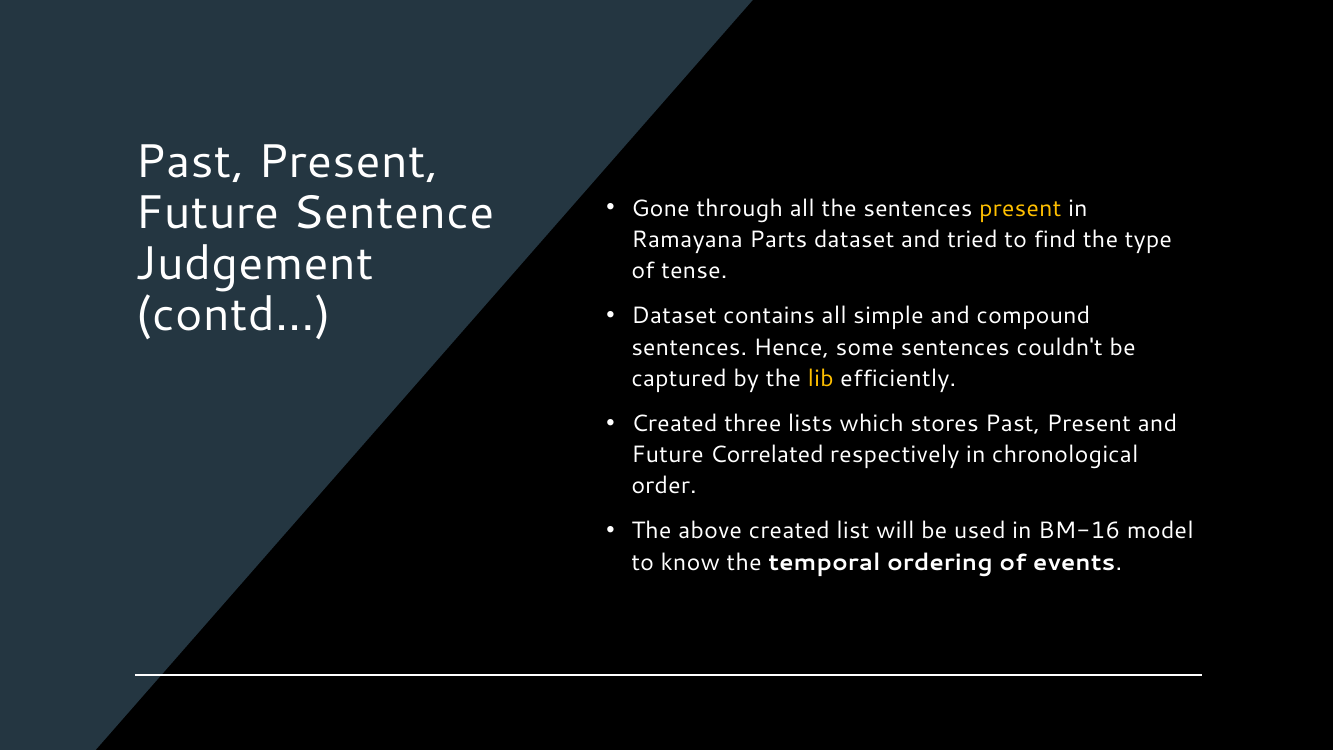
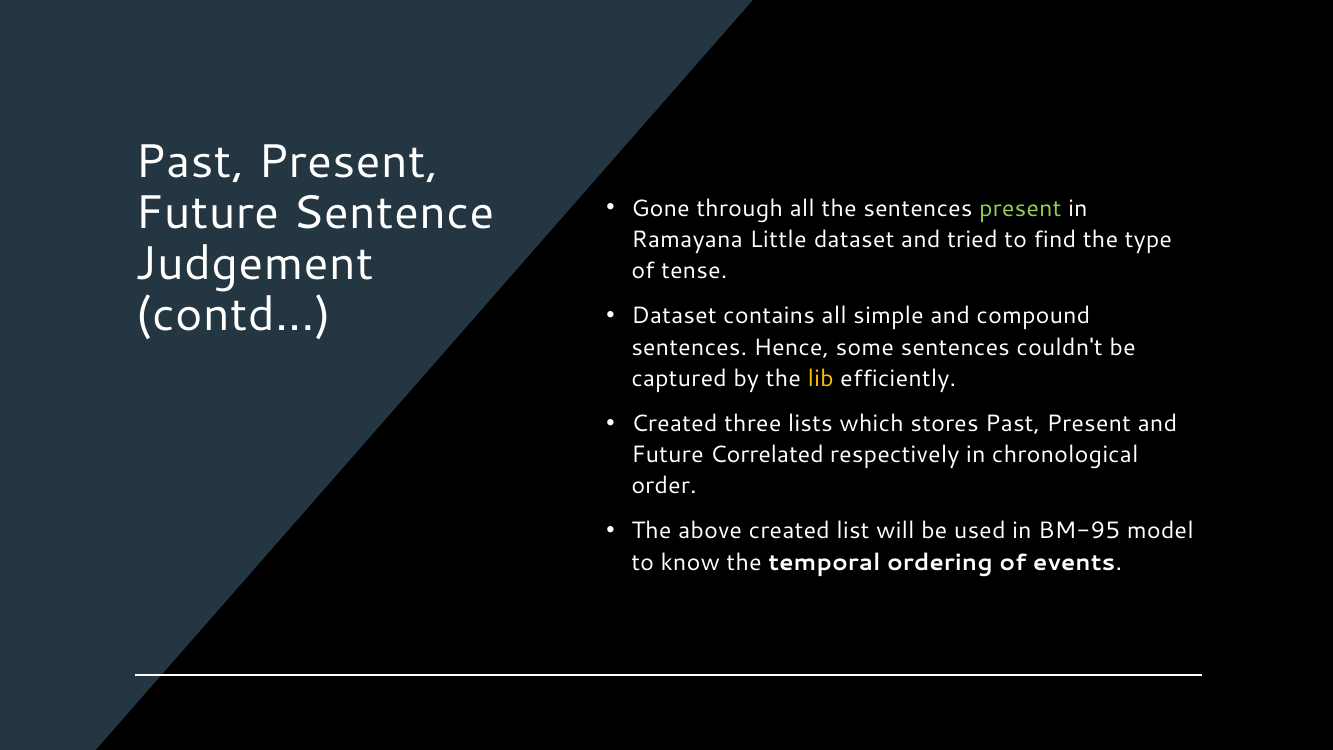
present colour: yellow -> light green (1020, 208)
Parts: Parts -> Little (778, 240)
BM-16: BM-16 -> BM-95 (1079, 531)
